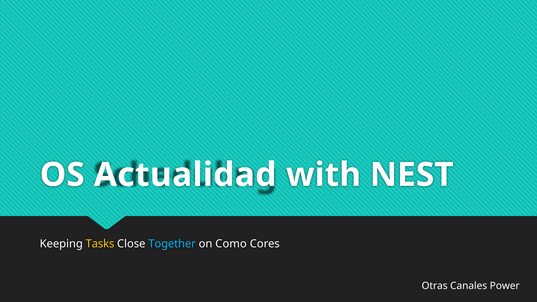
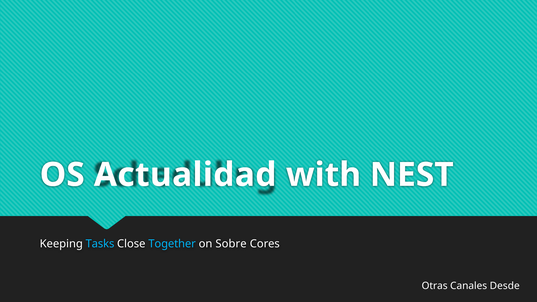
Tasks colour: yellow -> light blue (100, 244)
Como: Como -> Sobre (231, 244)
Power: Power -> Desde (505, 286)
